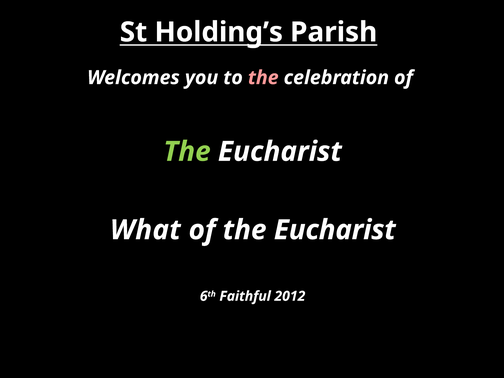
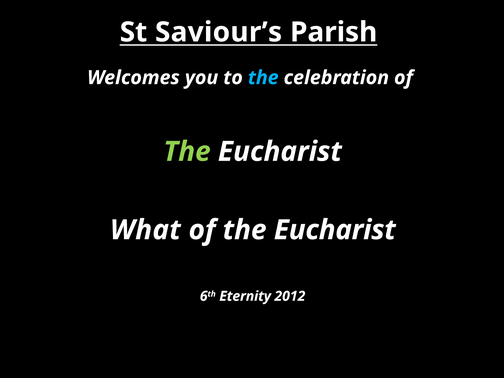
Holding’s: Holding’s -> Saviour’s (219, 32)
the colour: pink -> light blue (263, 78)
Faithful: Faithful -> Eternity (245, 296)
